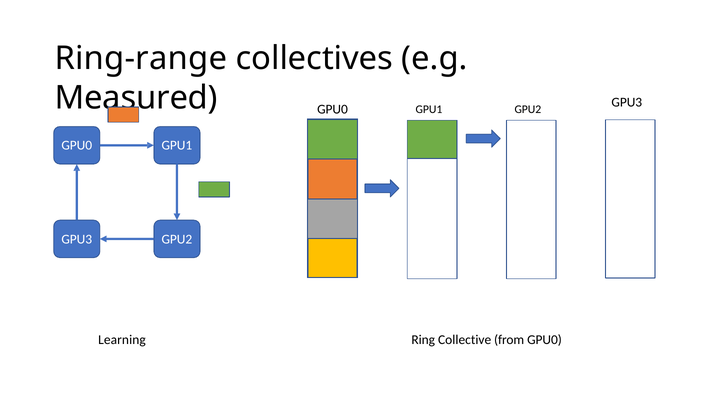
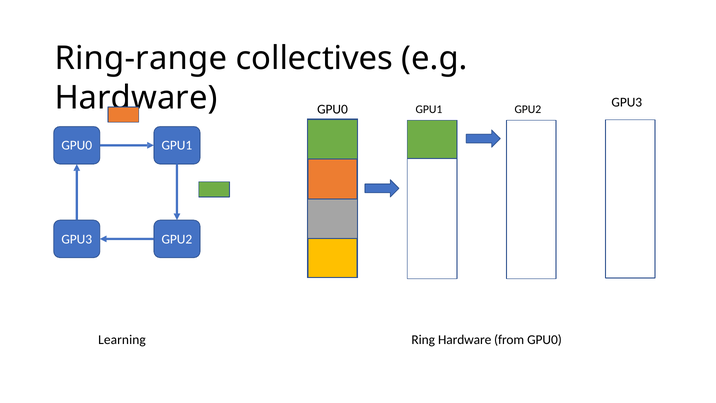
Measured: Measured -> Hardware (136, 98)
Ring Collective: Collective -> Hardware (465, 340)
